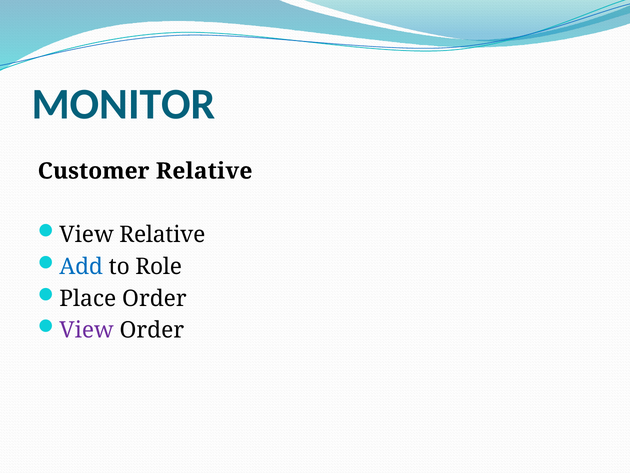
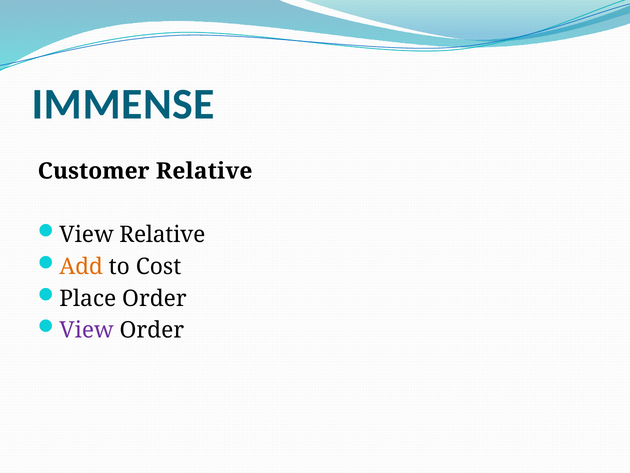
MONITOR: MONITOR -> IMMENSE (123, 104)
Add colour: blue -> orange (81, 266)
Role: Role -> Cost (159, 266)
